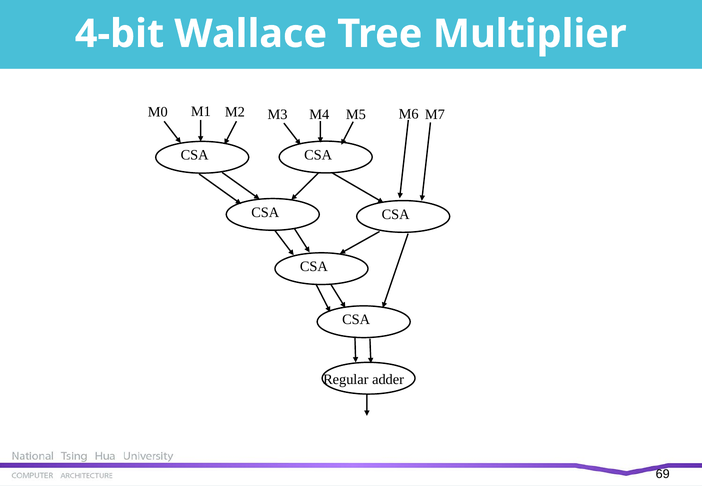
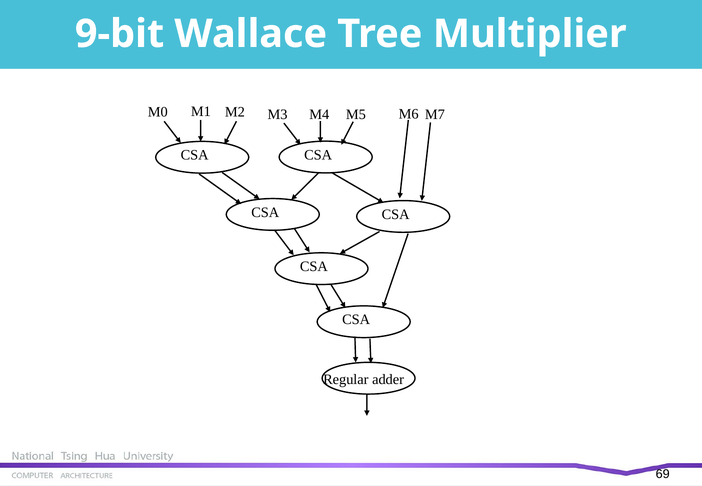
4-bit: 4-bit -> 9-bit (120, 34)
